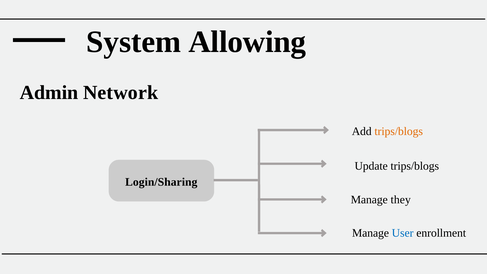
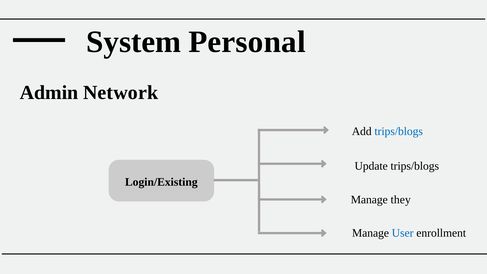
Allowing: Allowing -> Personal (247, 42)
trips/blogs colour: orange -> blue (399, 131)
Login/Sharing: Login/Sharing -> Login/Existing (161, 182)
